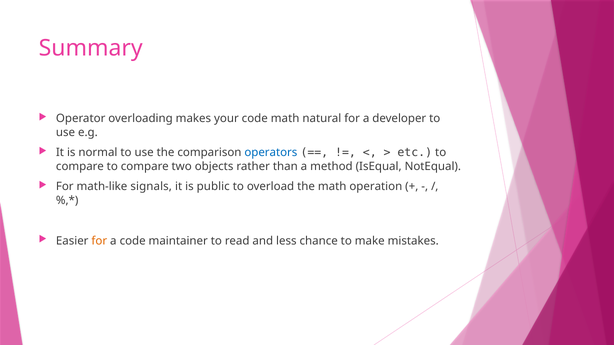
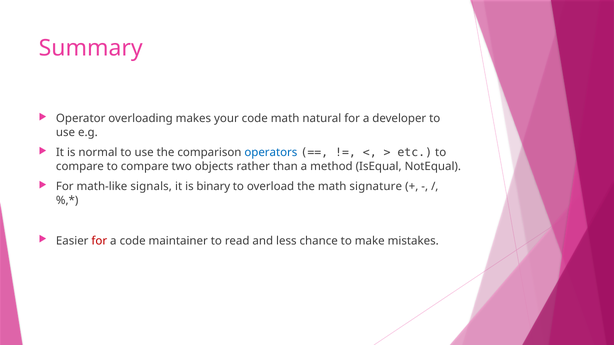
public: public -> binary (213, 187)
operation: operation -> signature (376, 187)
for colour: orange -> red (99, 241)
